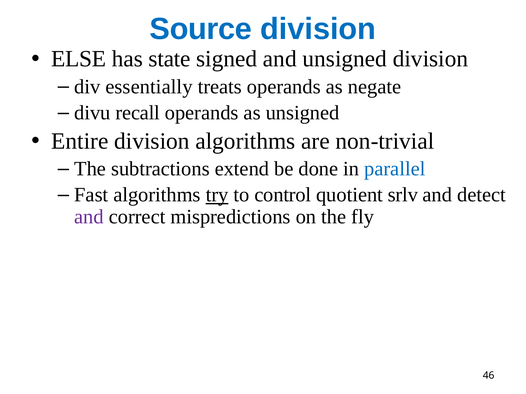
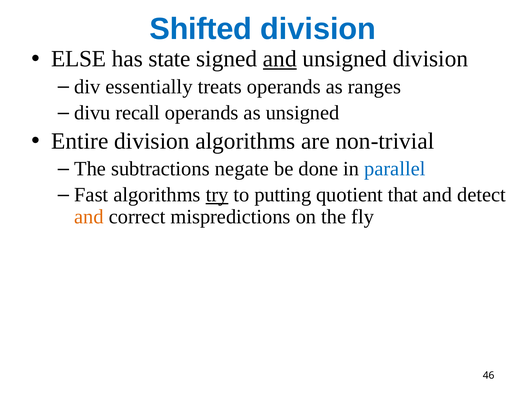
Source: Source -> Shifted (201, 29)
and underline: none -> present (280, 59)
negate: negate -> ranges (374, 87)
extend: extend -> negate (242, 169)
control: control -> putting (283, 195)
srlv: srlv -> that (403, 195)
and colour: purple -> orange (89, 217)
